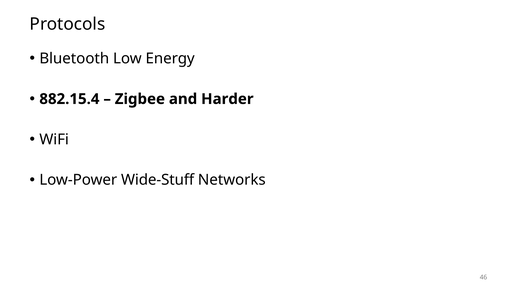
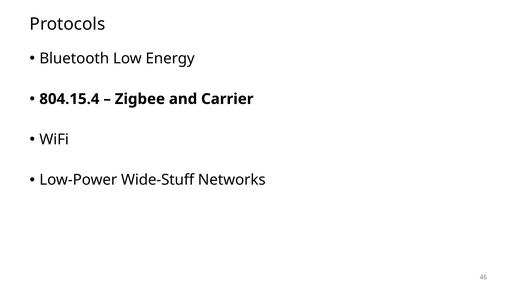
882.15.4: 882.15.4 -> 804.15.4 (69, 99)
Harder: Harder -> Carrier (227, 99)
